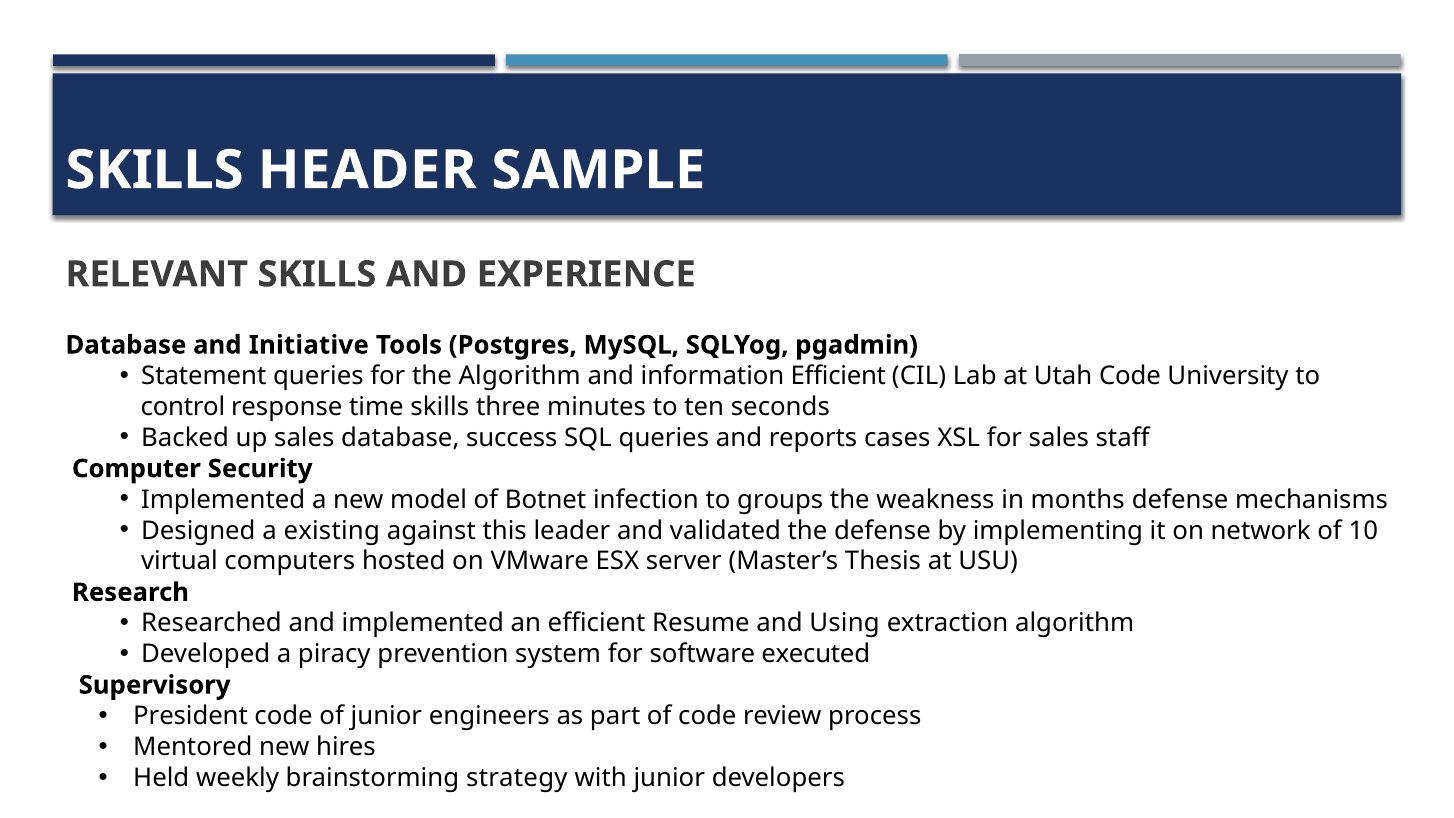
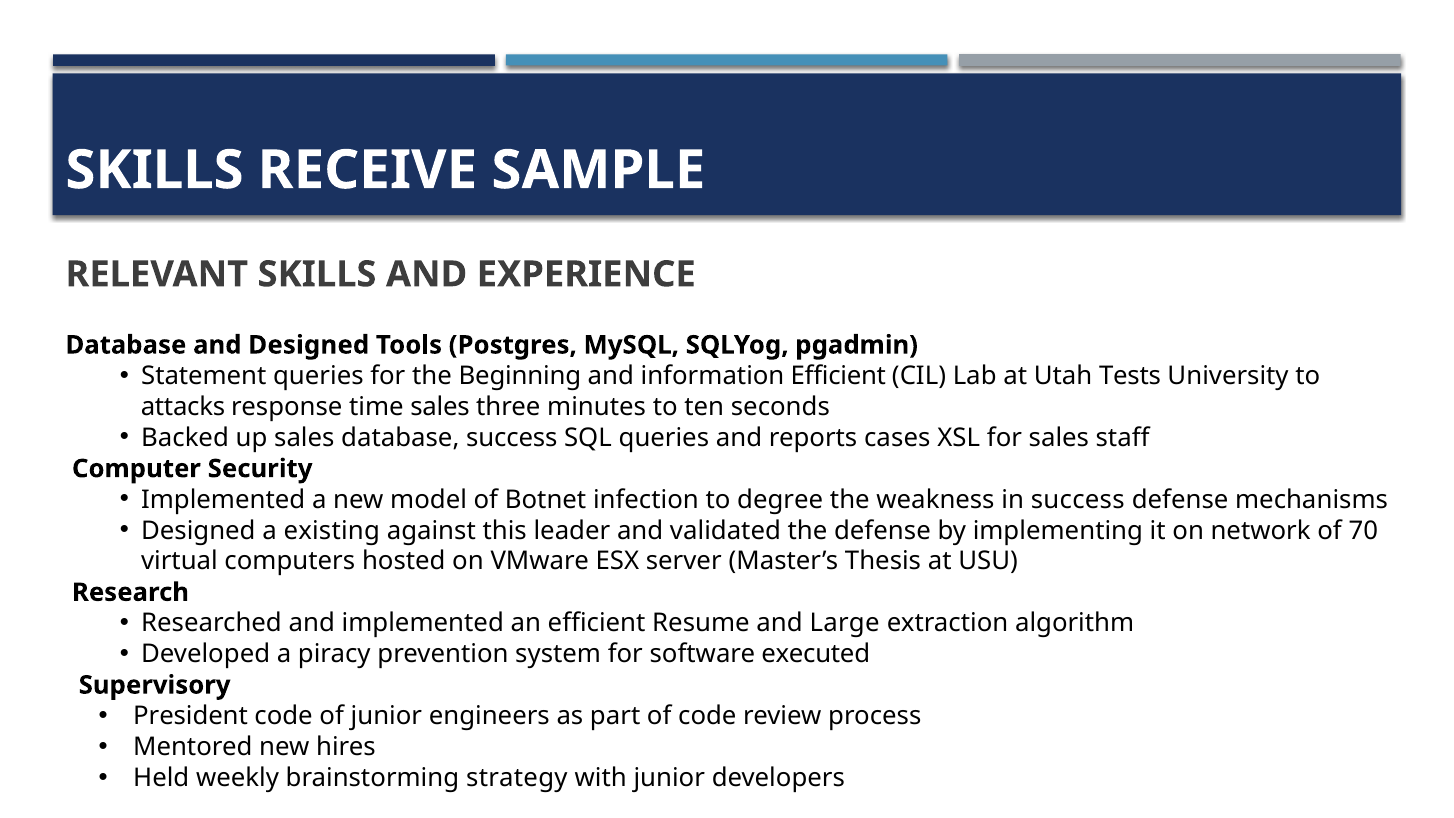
HEADER: HEADER -> RECEIVE (367, 170)
and Initiative: Initiative -> Designed (309, 345)
the Algorithm: Algorithm -> Beginning (520, 376)
Utah Code: Code -> Tests (1130, 376)
control: control -> attacks (183, 407)
time skills: skills -> sales (440, 407)
groups: groups -> degree (780, 500)
in months: months -> success (1078, 500)
10: 10 -> 70 (1363, 530)
Using: Using -> Large (845, 623)
